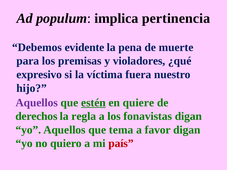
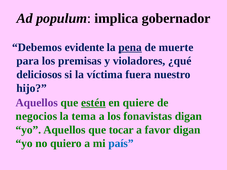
pertinencia: pertinencia -> gobernador (176, 18)
pena underline: none -> present (130, 47)
expresivo: expresivo -> deliciosos (39, 75)
derechos: derechos -> negocios (36, 116)
regla: regla -> tema (84, 116)
tema: tema -> tocar (121, 130)
país colour: red -> blue (121, 144)
